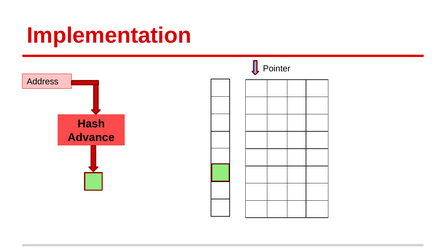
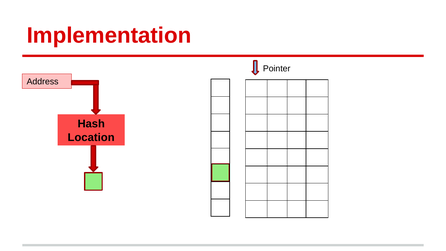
Advance: Advance -> Location (91, 137)
